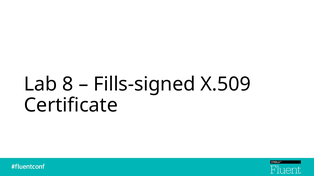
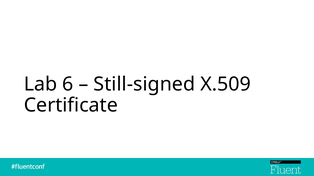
8: 8 -> 6 (68, 84)
Fills-signed: Fills-signed -> Still-signed (144, 84)
